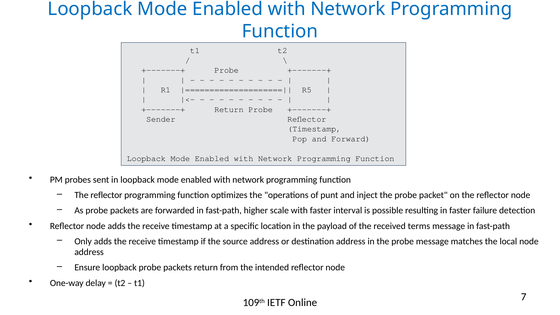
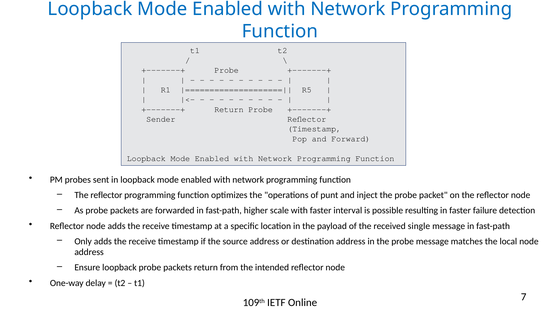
terms: terms -> single (419, 226)
